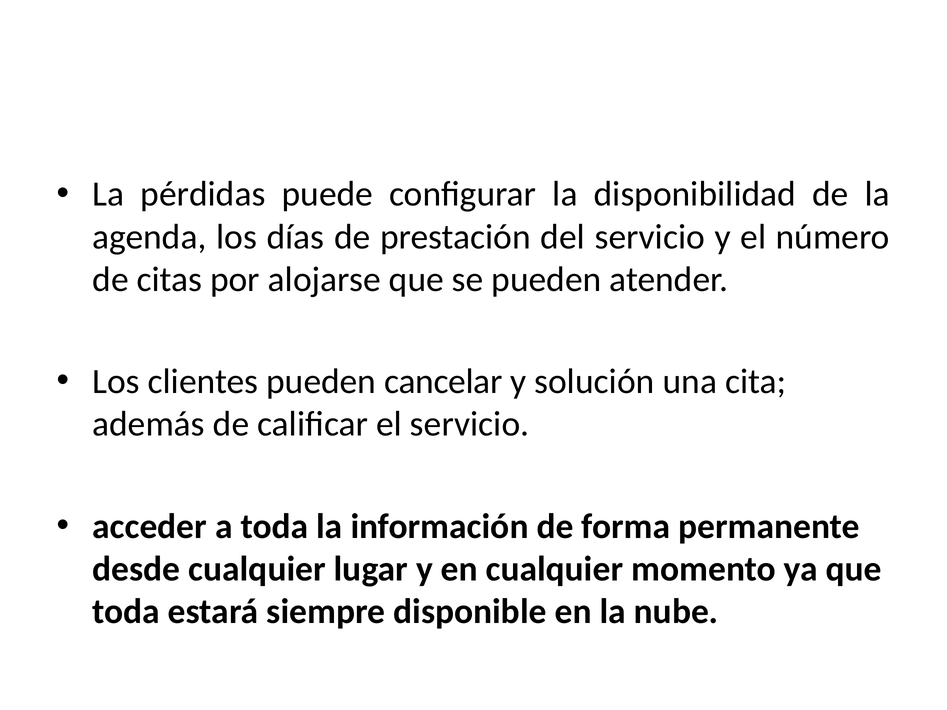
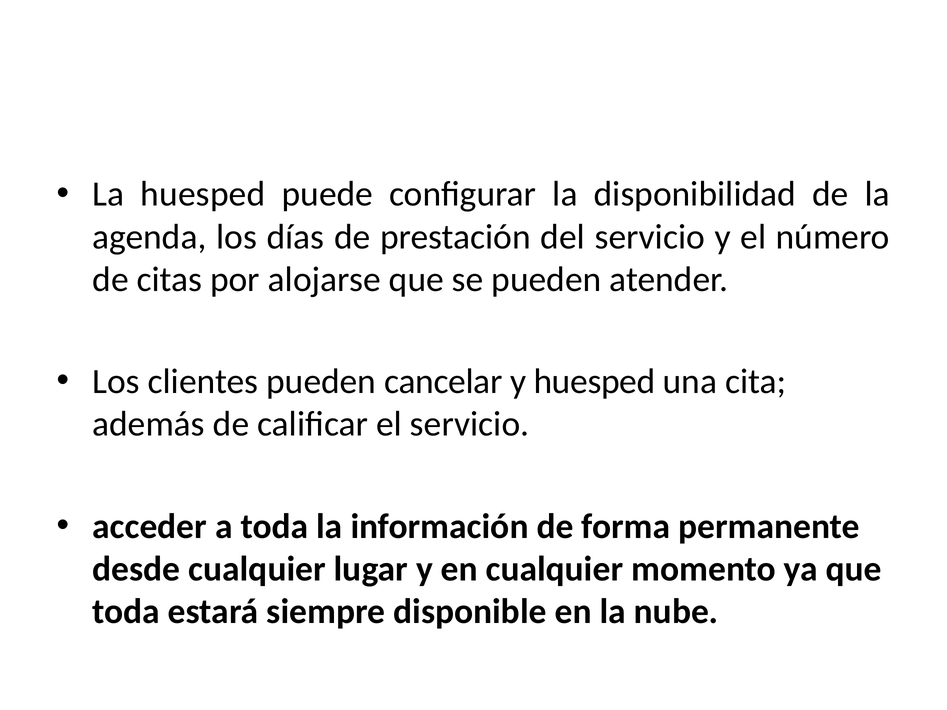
La pérdidas: pérdidas -> huesped (203, 194)
y solución: solución -> huesped (595, 382)
